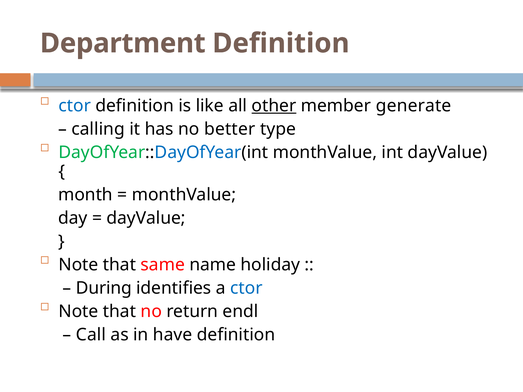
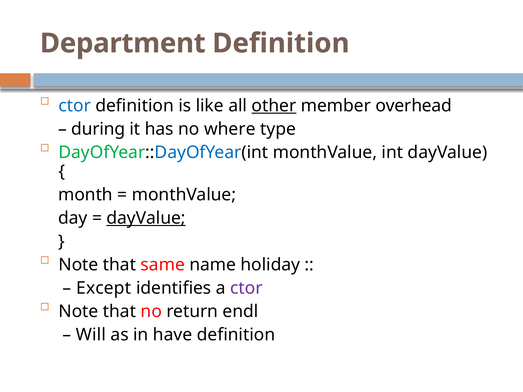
generate: generate -> overhead (414, 106)
calling: calling -> during (98, 129)
better: better -> where (230, 129)
dayValue underline: none -> present (146, 218)
During: During -> Except (104, 288)
ctor colour: blue -> purple (246, 288)
Call: Call -> Will (91, 335)
